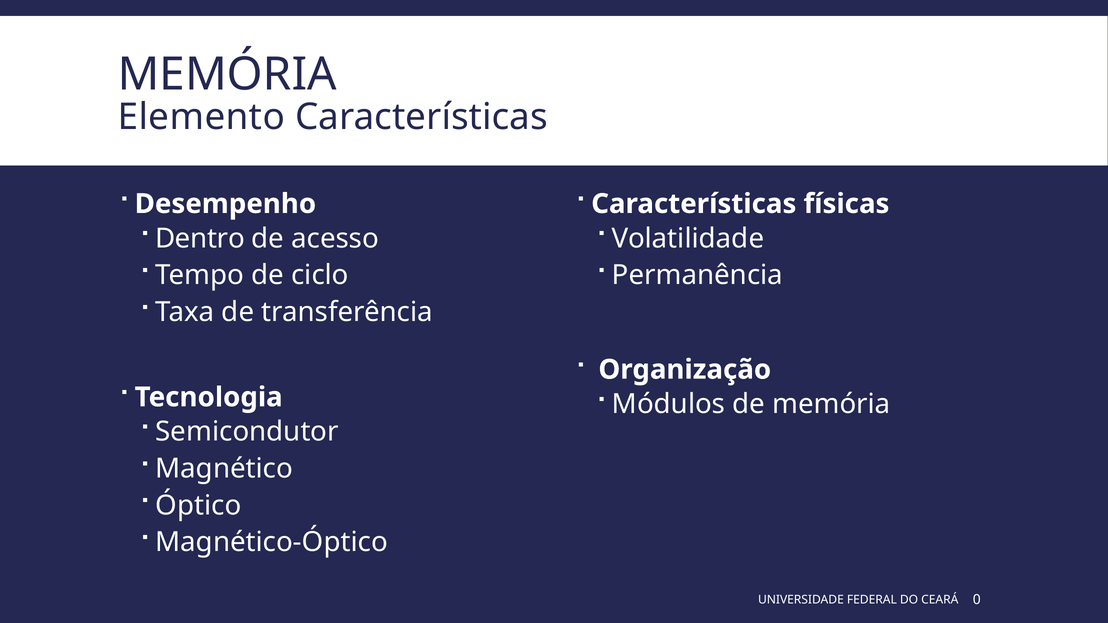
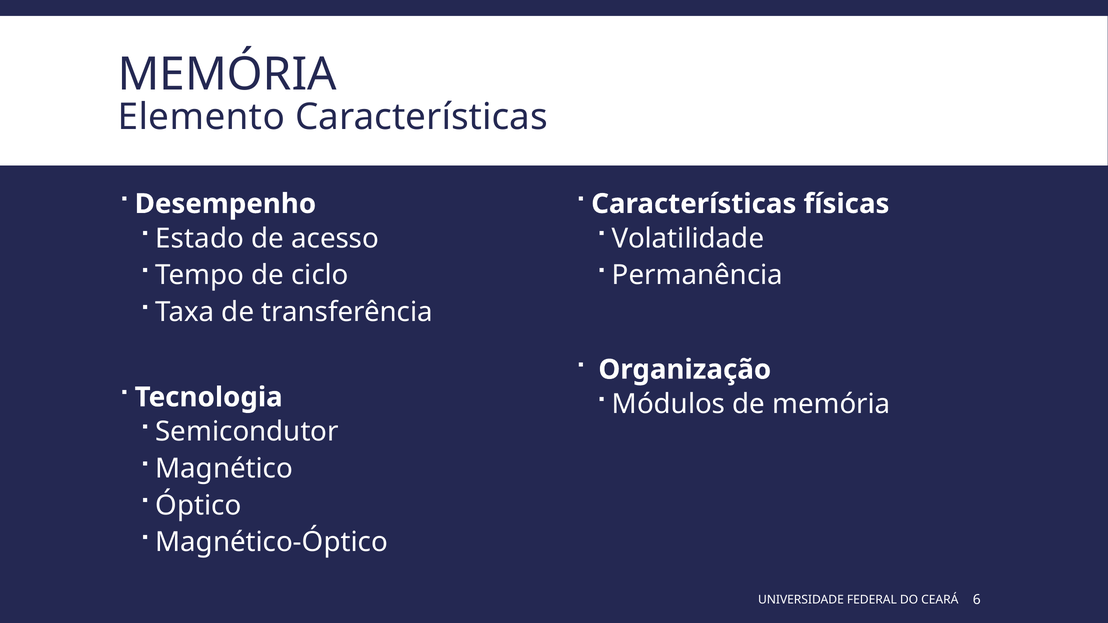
Dentro: Dentro -> Estado (200, 238)
0: 0 -> 6 (977, 600)
